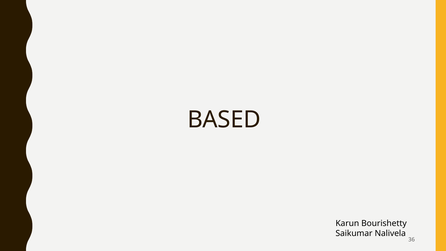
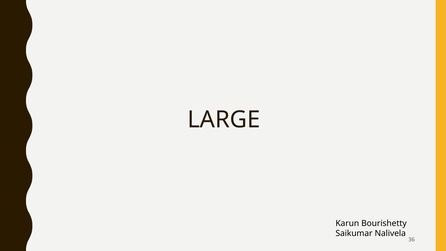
BASED: BASED -> LARGE (224, 120)
